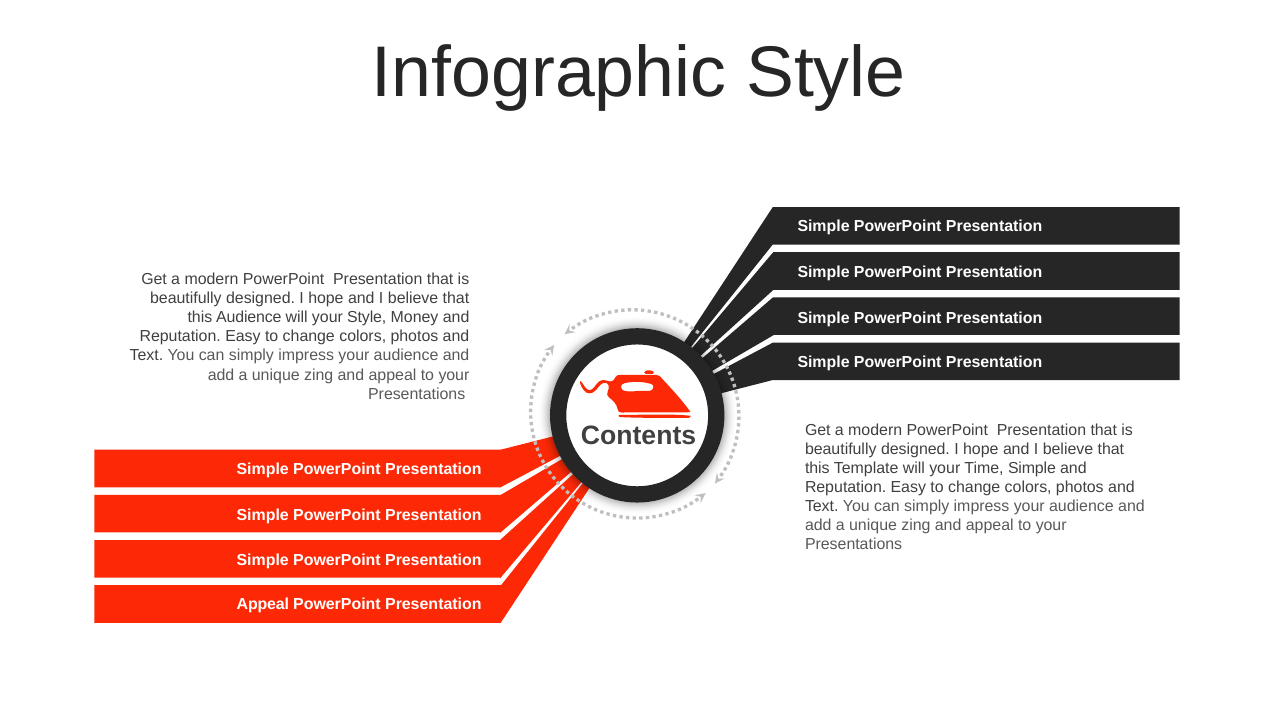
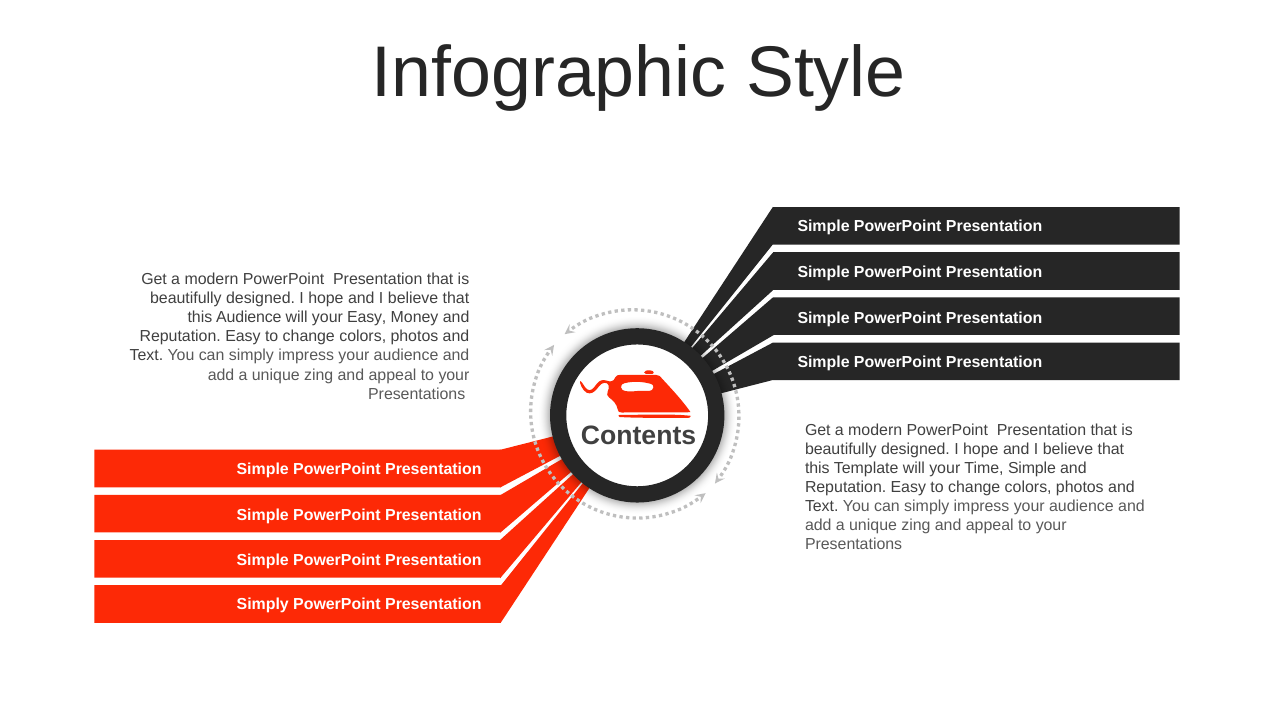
your Style: Style -> Easy (367, 318)
Appeal: Appeal -> Simply (263, 605)
